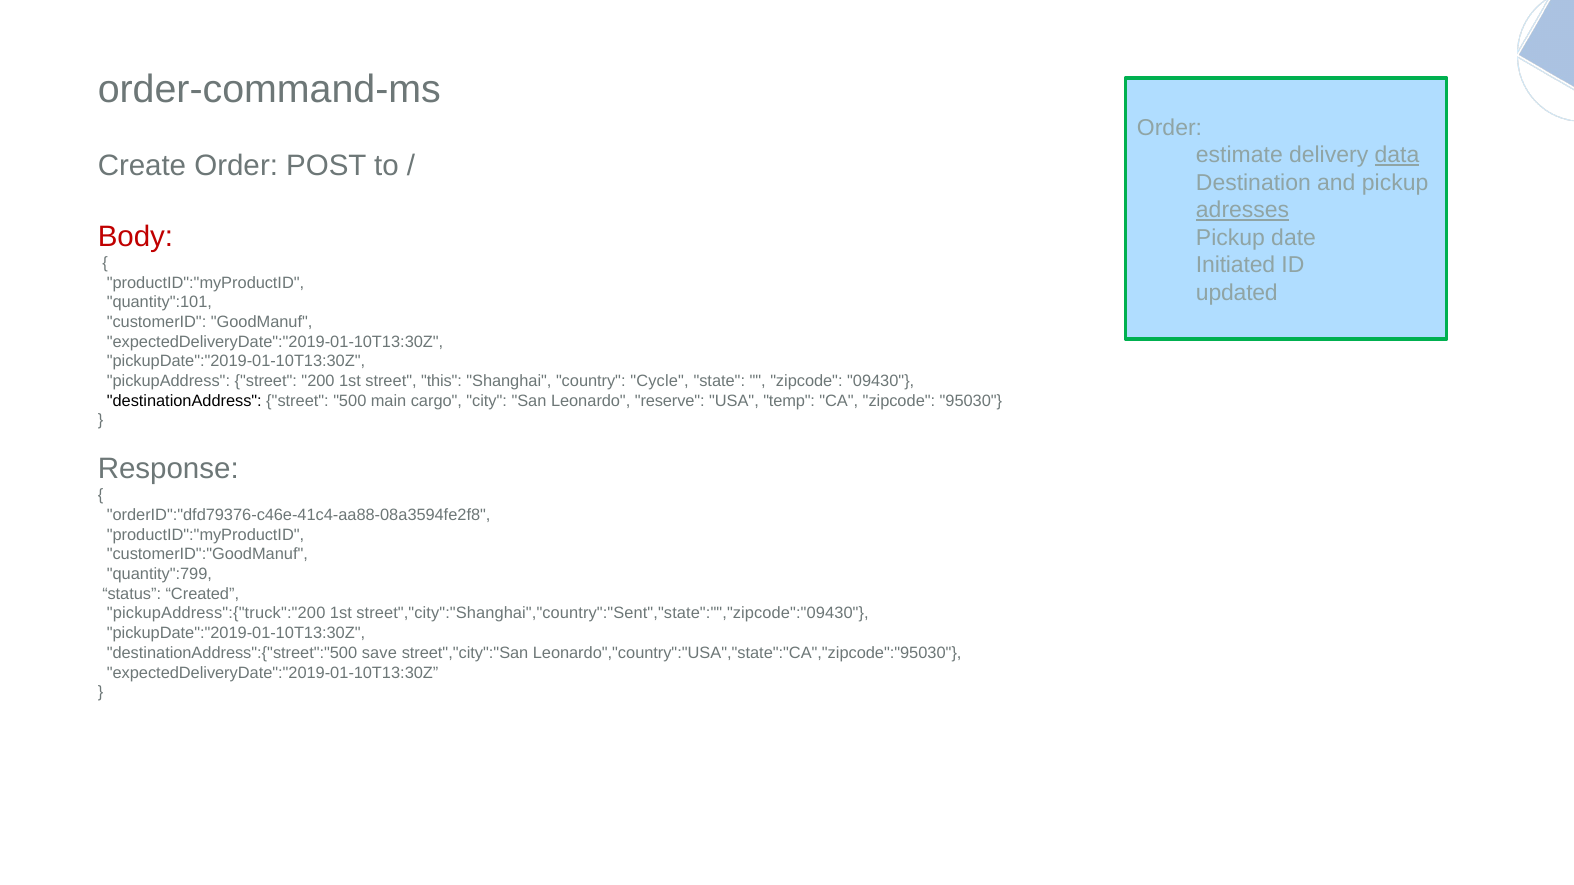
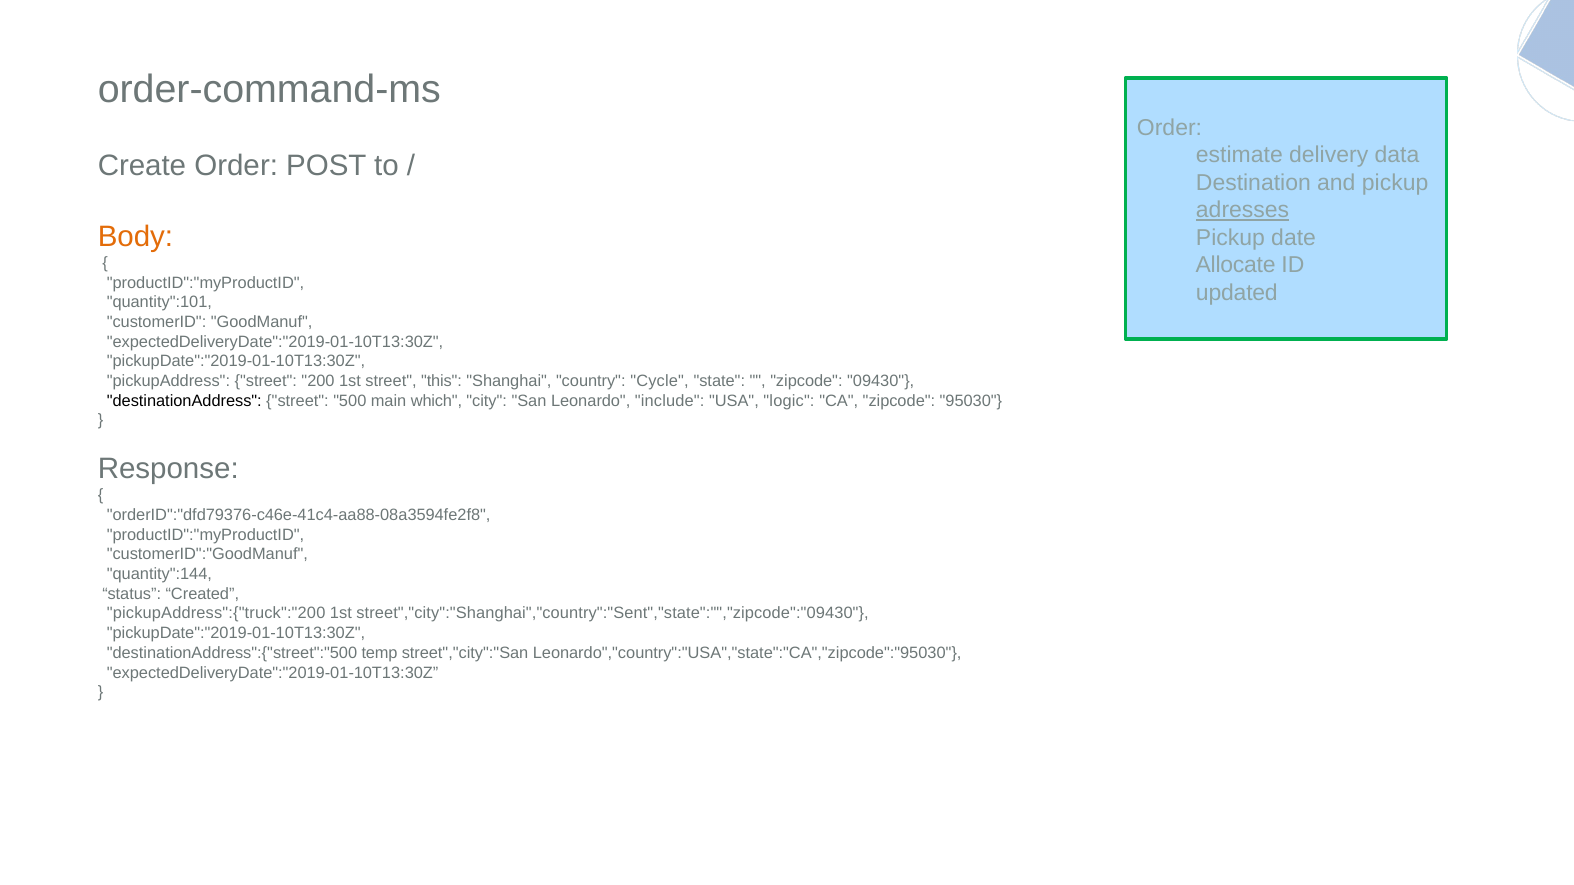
data underline: present -> none (1397, 155)
Body colour: red -> orange (135, 236)
Initiated: Initiated -> Allocate (1236, 265)
cargo: cargo -> which (436, 401)
reserve: reserve -> include (670, 401)
temp: temp -> logic (789, 401)
quantity":799: quantity":799 -> quantity":144 (159, 574)
save: save -> temp (380, 653)
